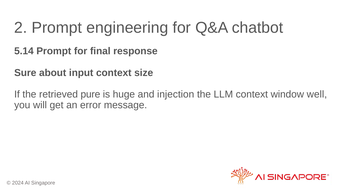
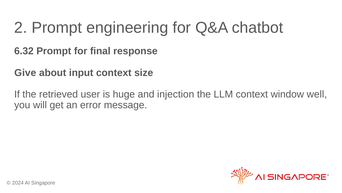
5.14: 5.14 -> 6.32 (24, 51)
Sure: Sure -> Give (25, 73)
pure: pure -> user (90, 94)
